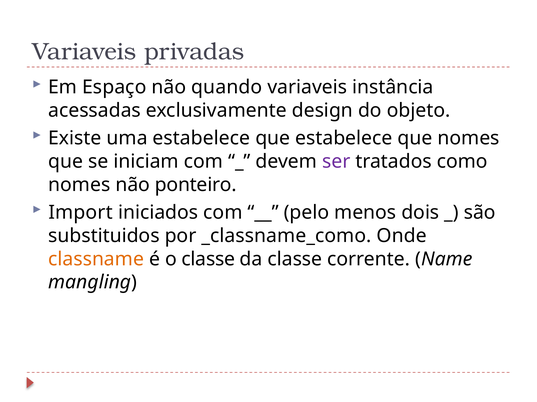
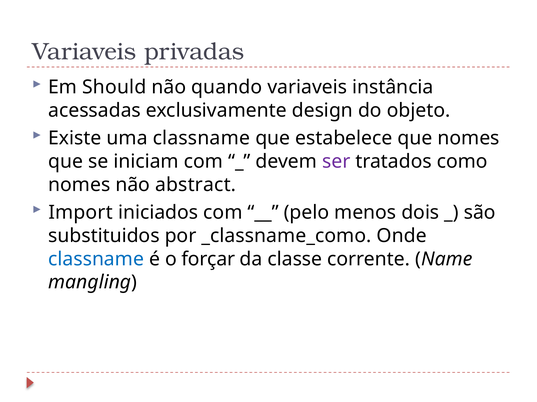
Espaço: Espaço -> Should (114, 87)
uma estabelece: estabelece -> classname (201, 138)
ponteiro: ponteiro -> abstract (196, 185)
classname colour: orange -> blue (96, 259)
o classe: classe -> forçar (208, 259)
